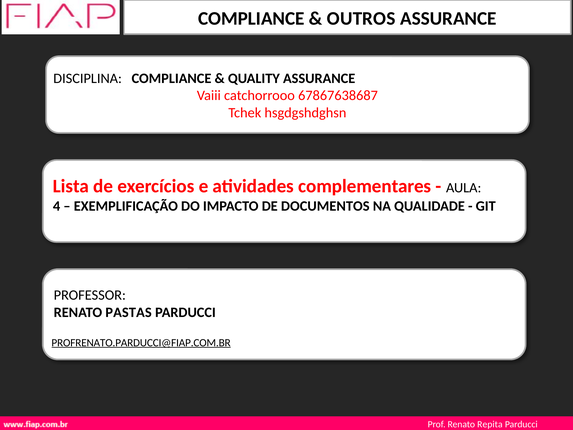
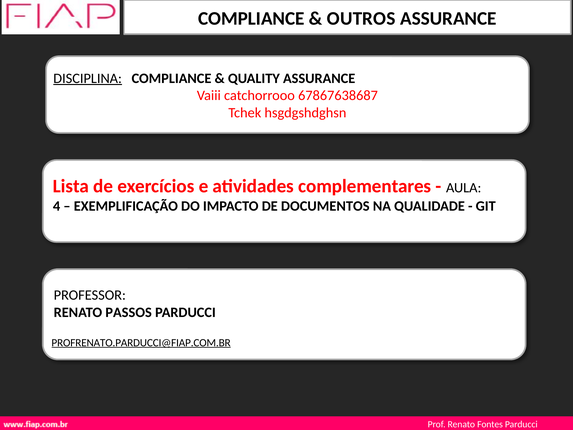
DISCIPLINA underline: none -> present (88, 78)
PASTAS: PASTAS -> PASSOS (129, 312)
Repita: Repita -> Fontes (490, 424)
